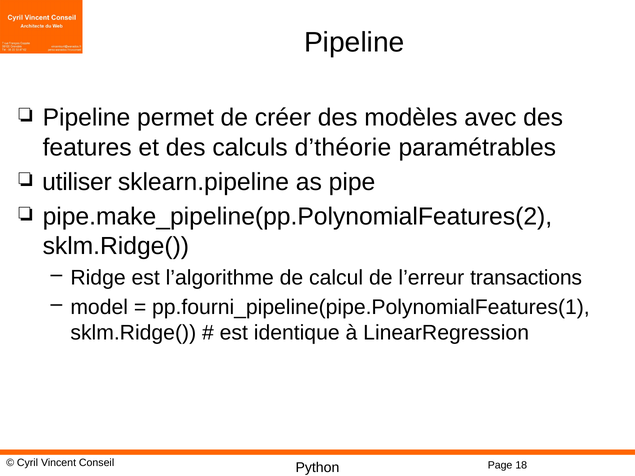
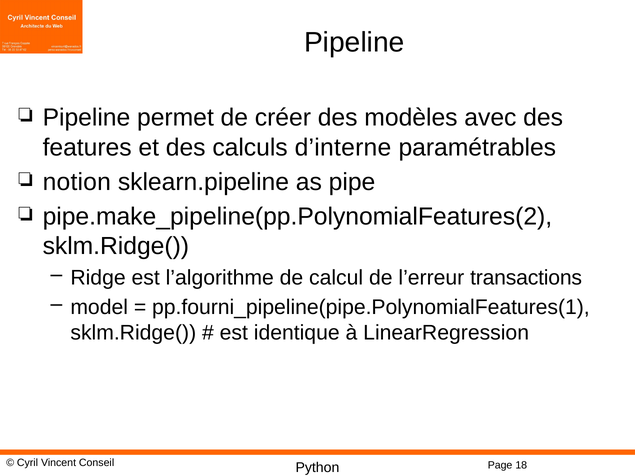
d’théorie: d’théorie -> d’interne (343, 147)
utiliser: utiliser -> notion (77, 182)
